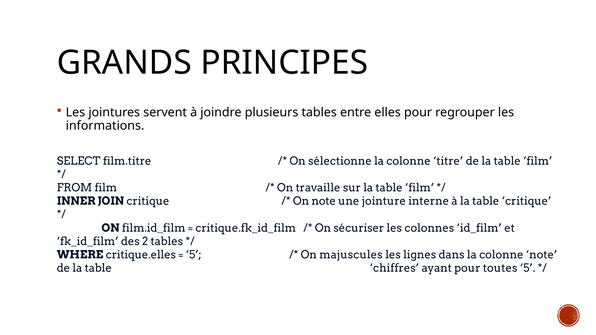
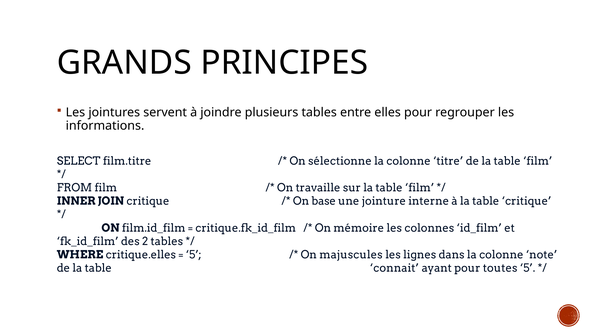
On note: note -> base (324, 201)
sécuriser: sécuriser -> mémoire (359, 228)
chiffres: chiffres -> connait (394, 268)
